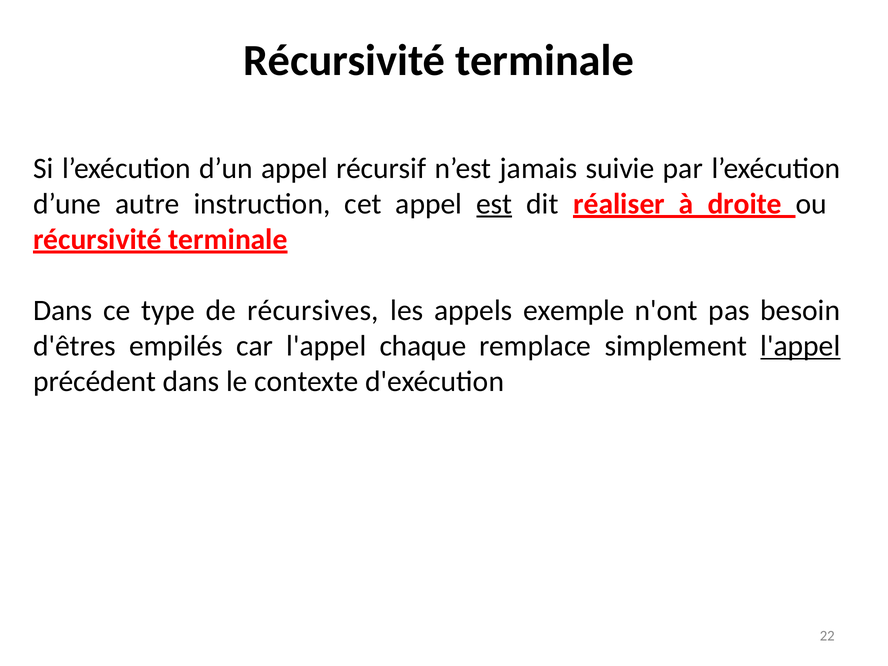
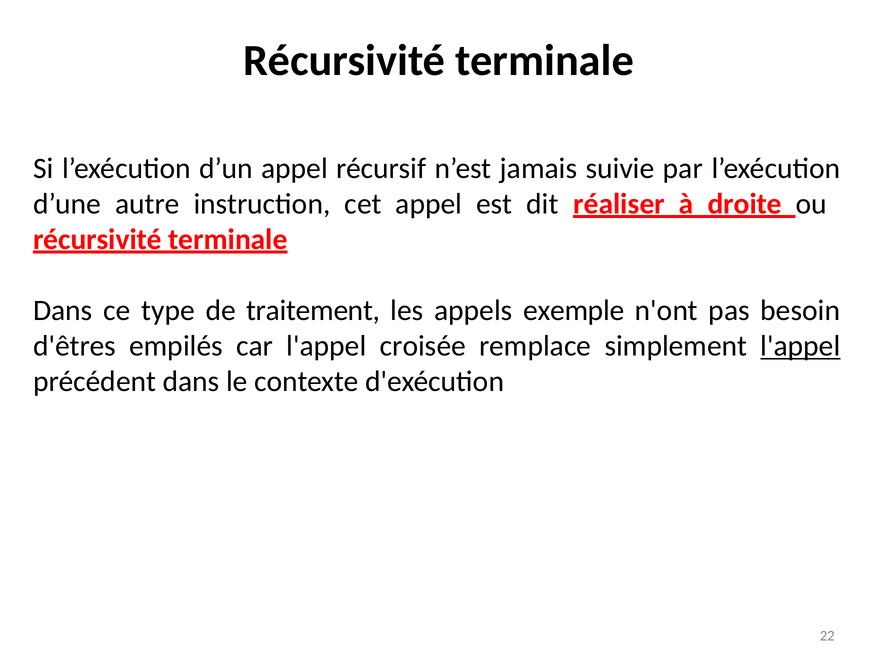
est underline: present -> none (494, 204)
récursives: récursives -> traitement (313, 310)
chaque: chaque -> croisée (423, 346)
